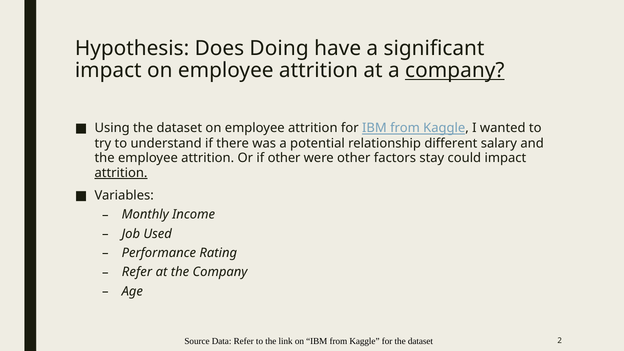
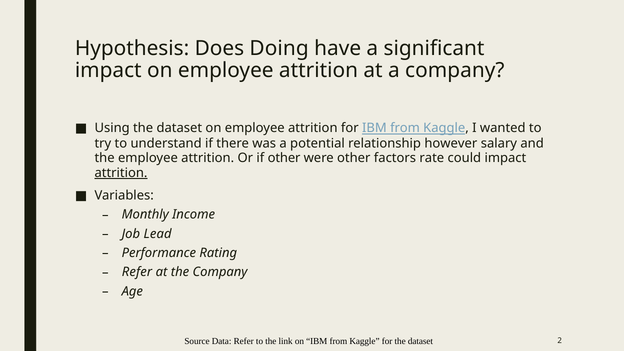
company underline: present -> none (455, 71)
different: different -> however (451, 143)
stay: stay -> rate (432, 158)
Used: Used -> Lead (158, 234)
